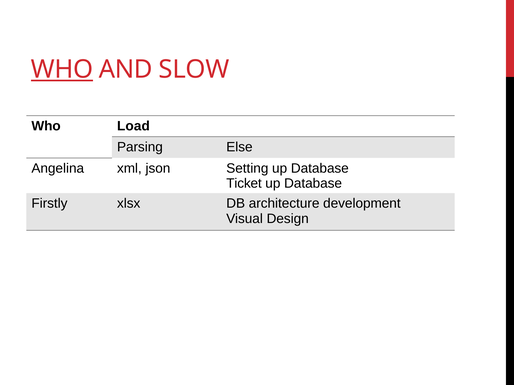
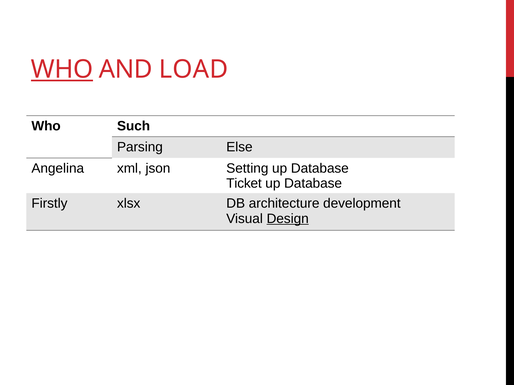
SLOW: SLOW -> LOAD (194, 69)
Load: Load -> Such (134, 126)
Design underline: none -> present (288, 219)
